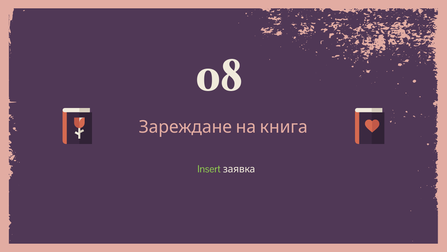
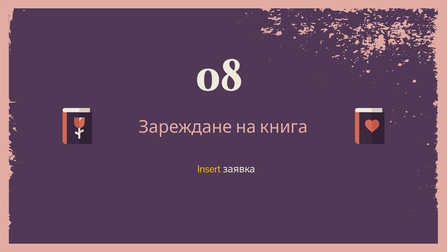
Insert colour: light green -> yellow (209, 169)
